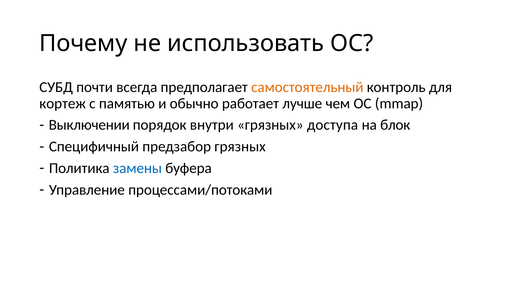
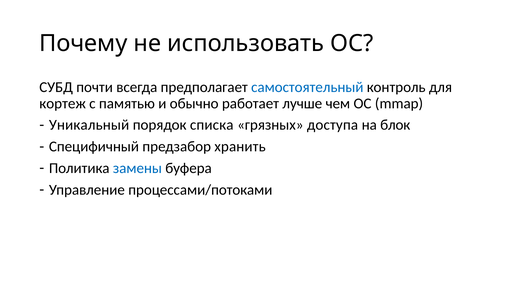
самостоятельный colour: orange -> blue (307, 87)
Выключении: Выключении -> Уникальный (89, 125)
внутри: внутри -> списка (212, 125)
предзабор грязных: грязных -> хранить (240, 146)
